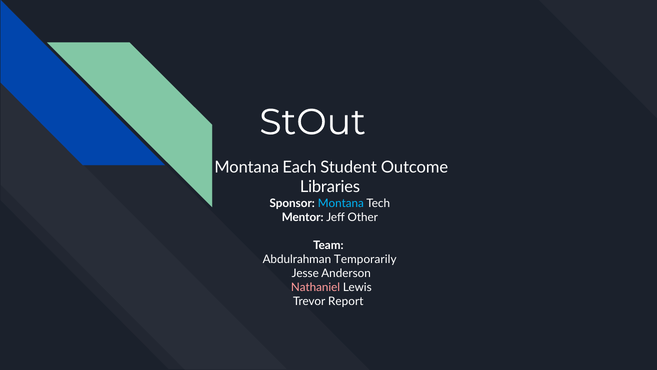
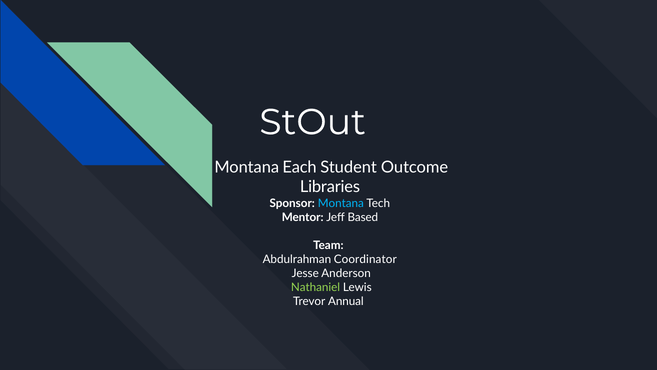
Other: Other -> Based (363, 217)
Temporarily: Temporarily -> Coordinator (365, 259)
Nathaniel colour: pink -> light green (315, 287)
Report: Report -> Annual (346, 301)
